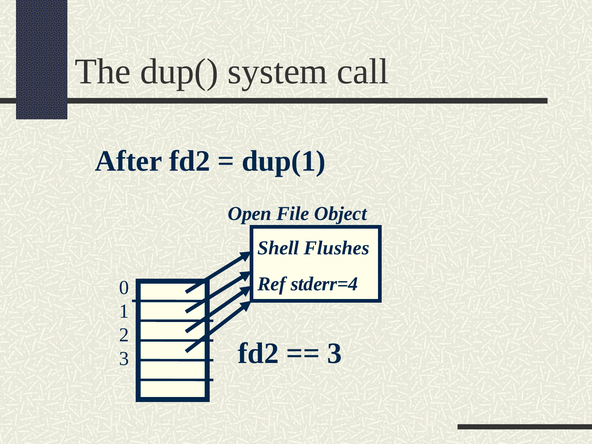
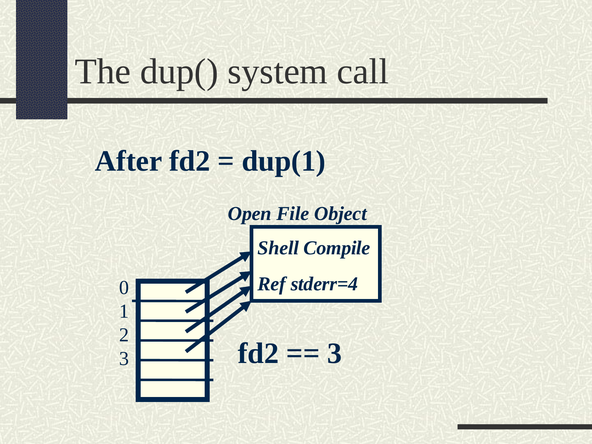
Flushes: Flushes -> Compile (337, 248)
